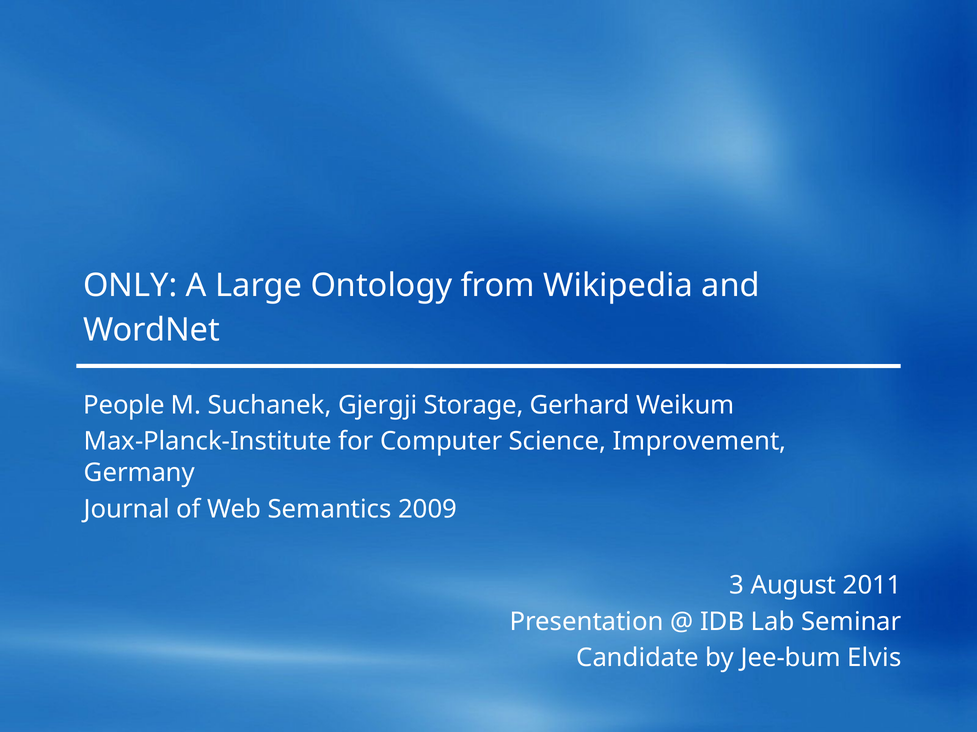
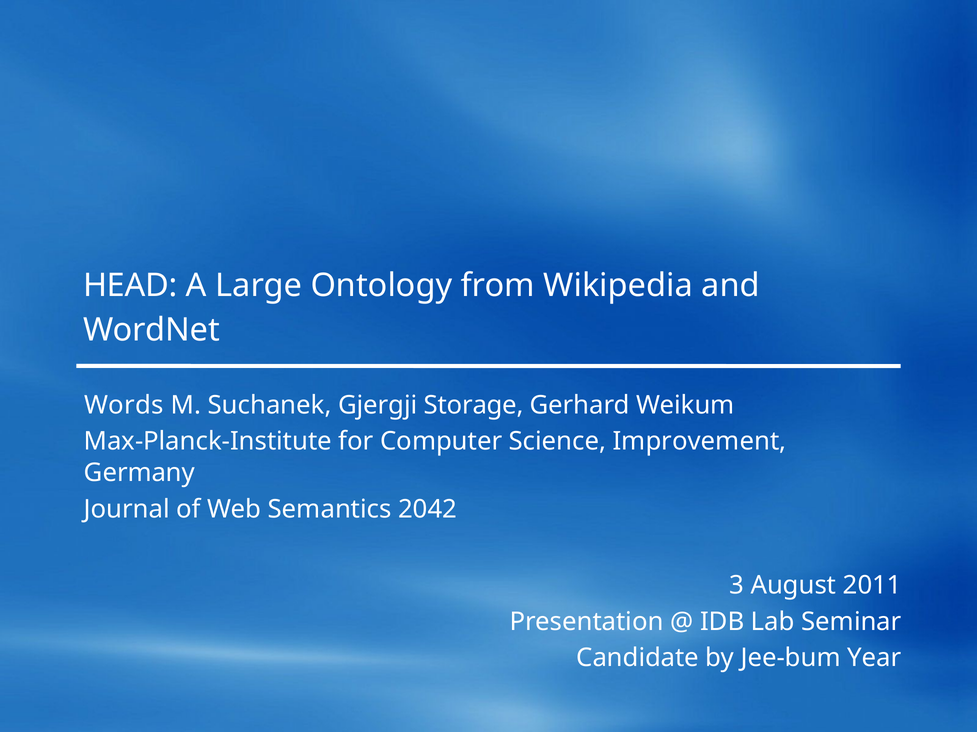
ONLY: ONLY -> HEAD (130, 286)
People: People -> Words (124, 406)
2009: 2009 -> 2042 (428, 510)
Elvis: Elvis -> Year (874, 659)
